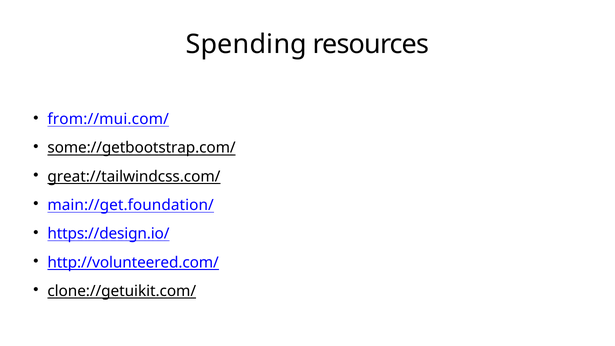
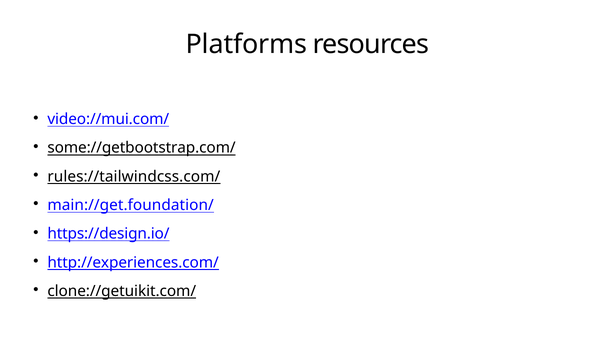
Spending: Spending -> Platforms (247, 44)
from://mui.com/: from://mui.com/ -> video://mui.com/ (108, 119)
great://tailwindcss.com/: great://tailwindcss.com/ -> rules://tailwindcss.com/ (134, 176)
http://volunteered.com/: http://volunteered.com/ -> http://experiences.com/ (133, 262)
